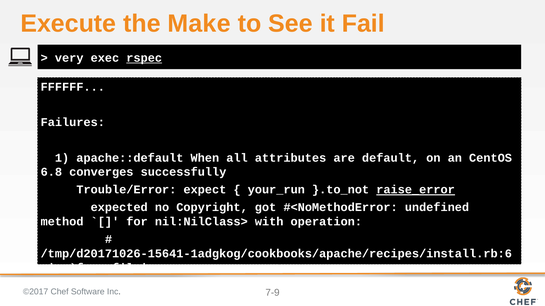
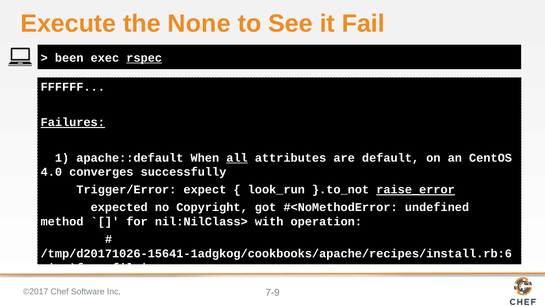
Make: Make -> None (199, 24)
very: very -> been (69, 58)
Failures underline: none -> present (73, 123)
all underline: none -> present (237, 158)
6.8: 6.8 -> 4.0 (51, 172)
Trouble/Error: Trouble/Error -> Trigger/Error (126, 190)
your_run: your_run -> look_run (276, 190)
